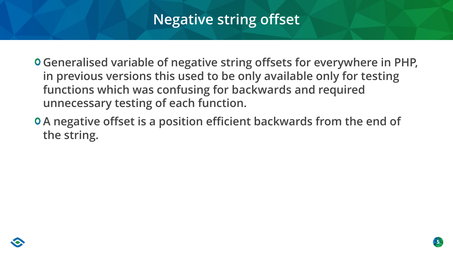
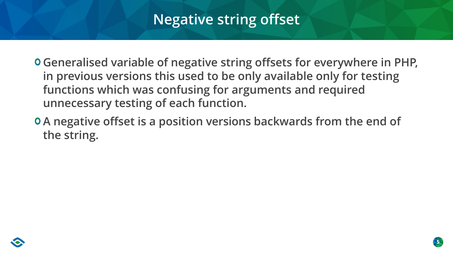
for backwards: backwards -> arguments (262, 90)
position efficient: efficient -> versions (229, 122)
